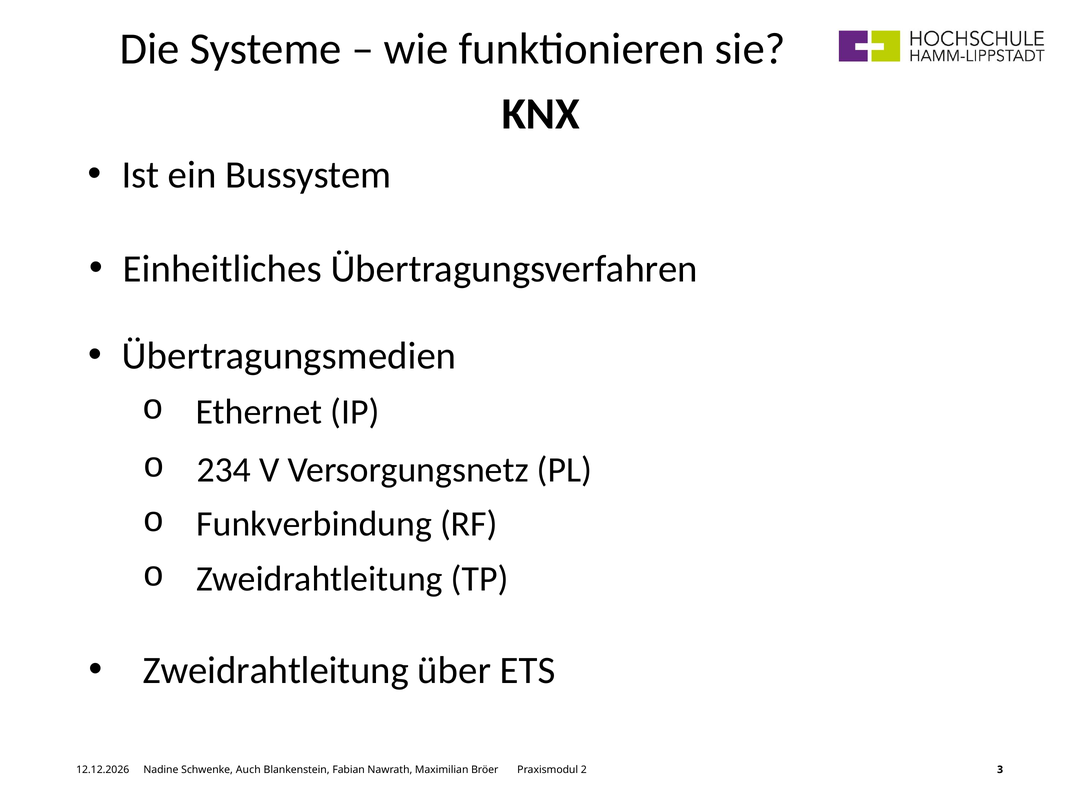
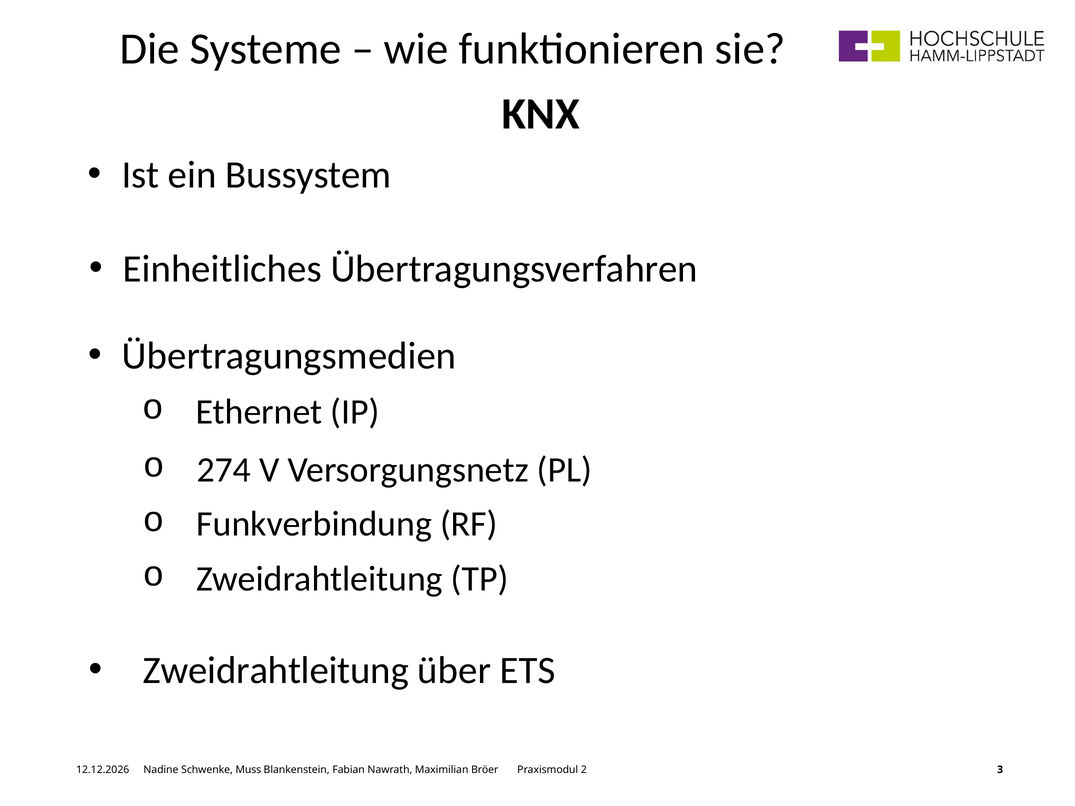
234: 234 -> 274 (224, 470)
Auch: Auch -> Muss (248, 770)
